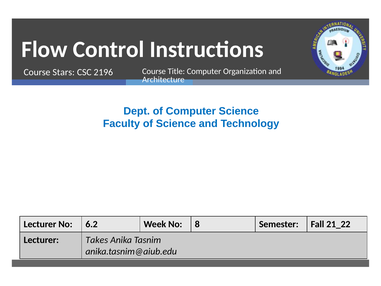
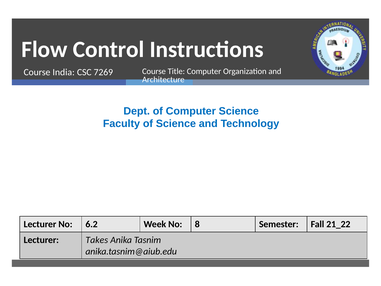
Stars: Stars -> India (64, 72)
2196: 2196 -> 7269 (103, 72)
